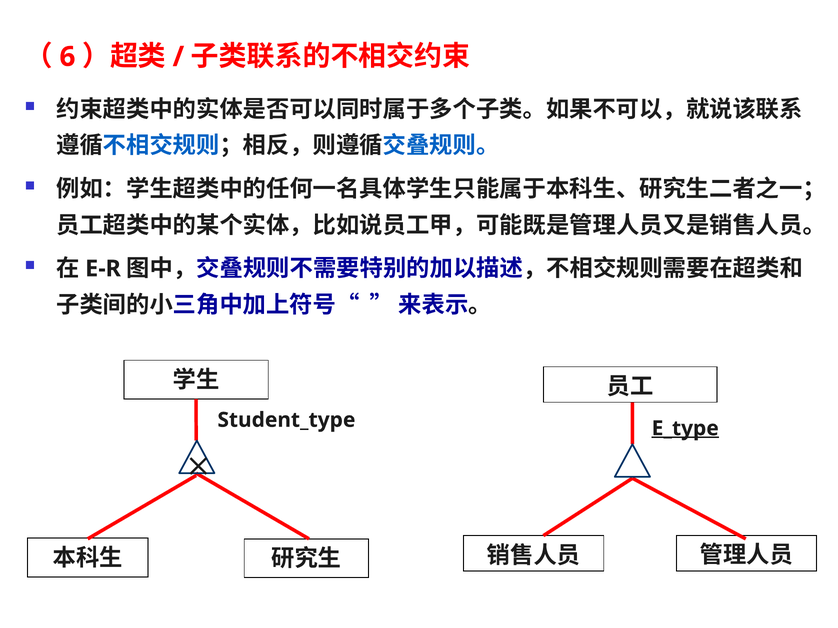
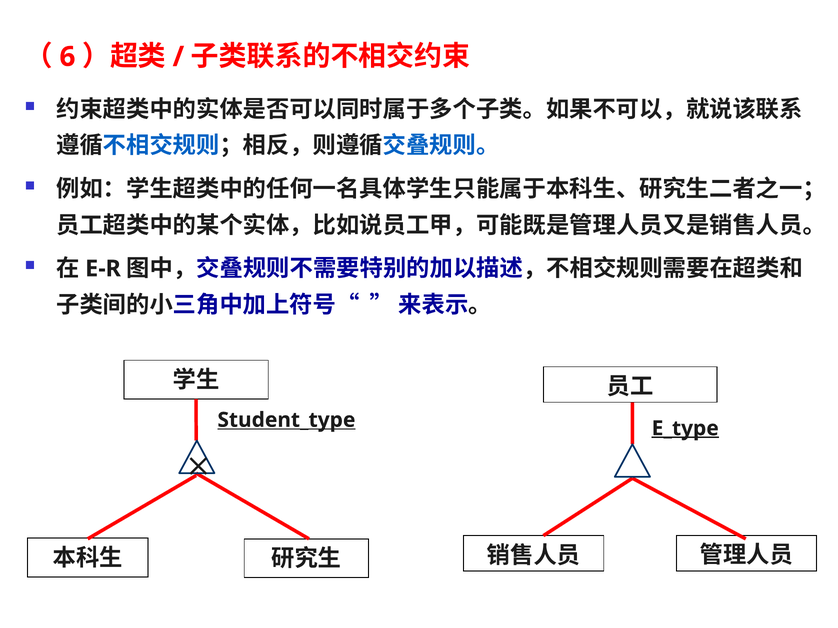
Student_type underline: none -> present (286, 420)
